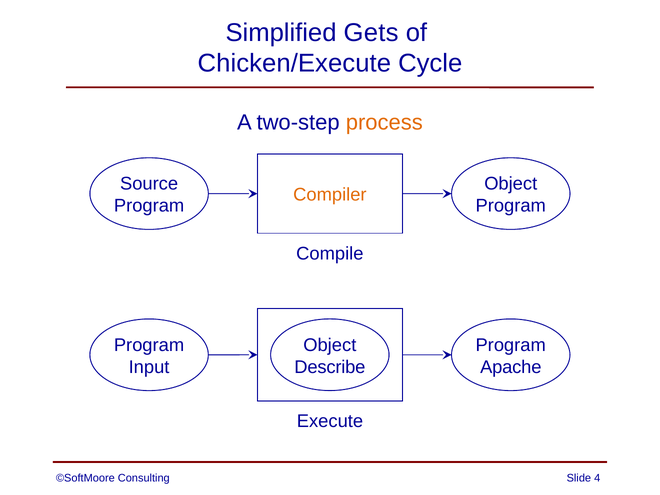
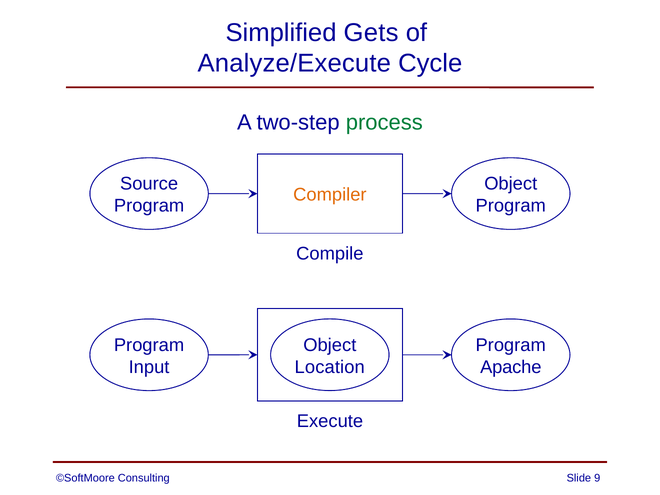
Chicken/Execute: Chicken/Execute -> Analyze/Execute (294, 63)
process colour: orange -> green (384, 122)
Describe: Describe -> Location (330, 367)
4: 4 -> 9 (597, 478)
